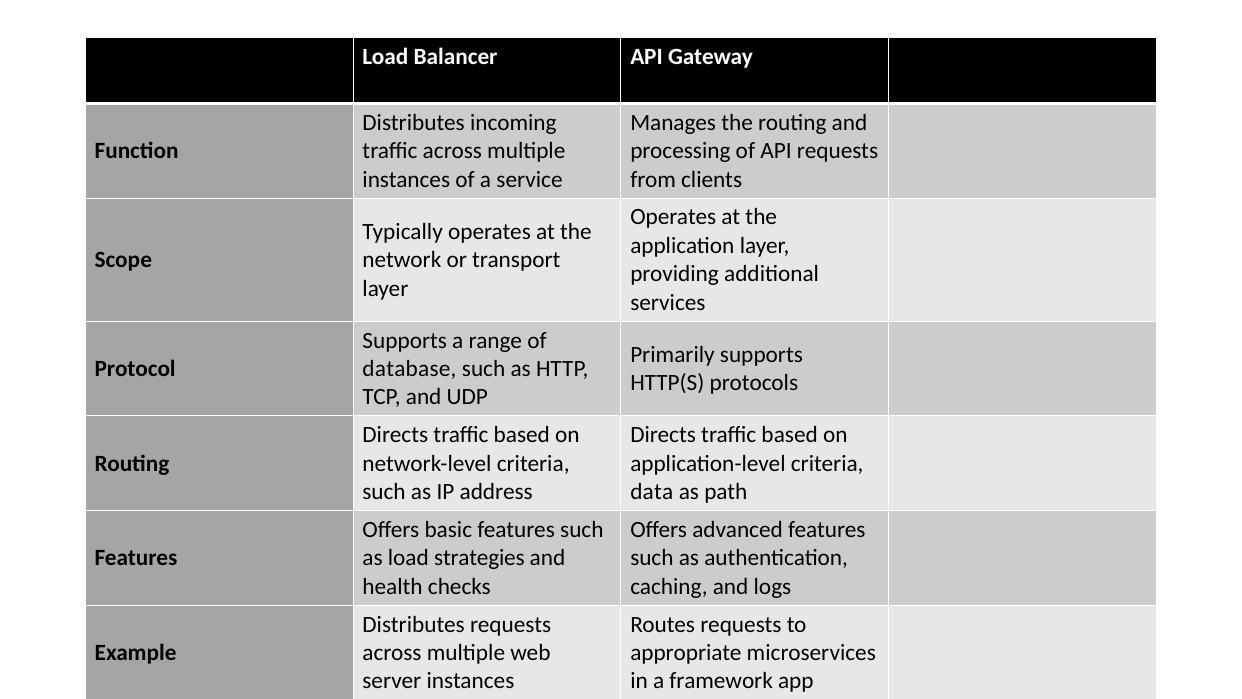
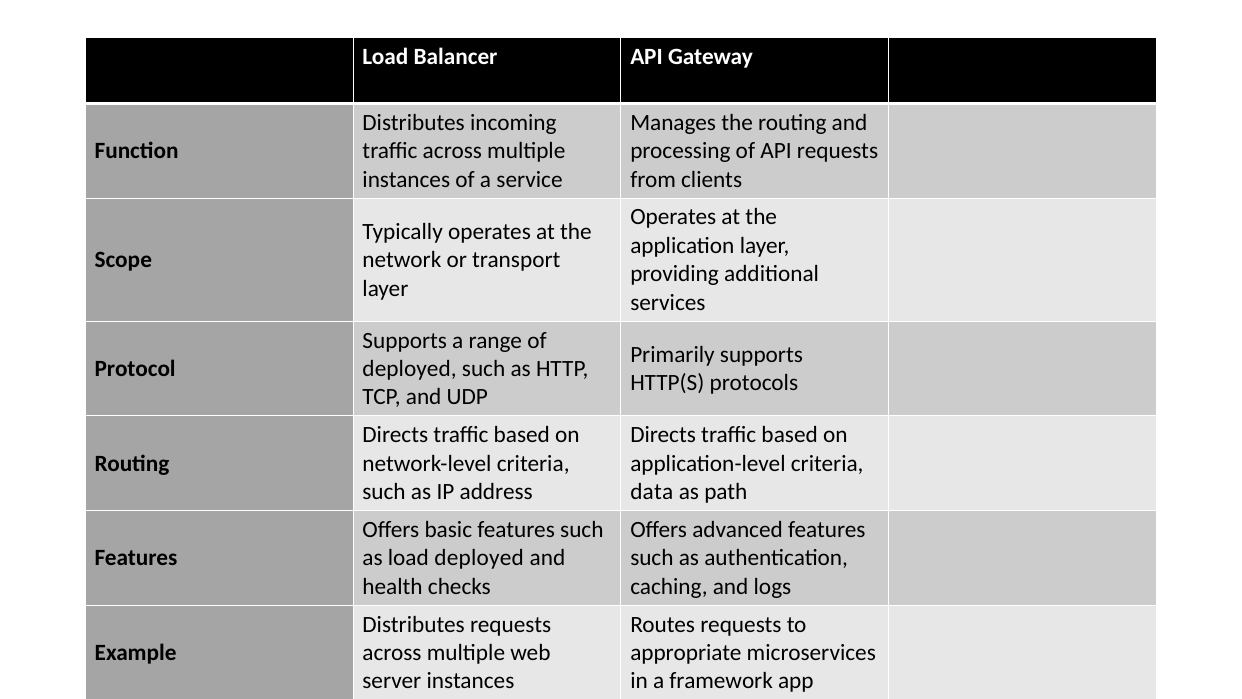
database: database -> deployed (410, 369)
load strategies: strategies -> deployed (479, 558)
